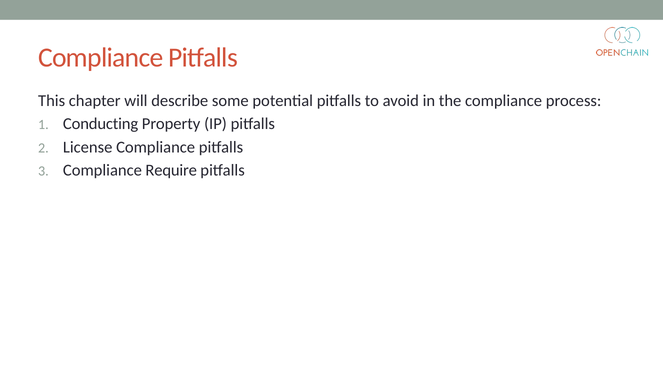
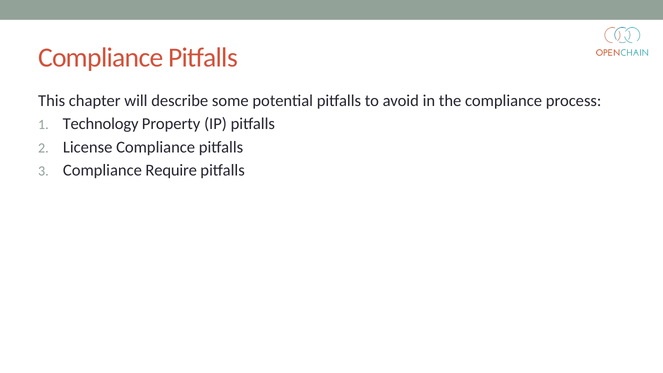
Conducting: Conducting -> Technology (101, 124)
